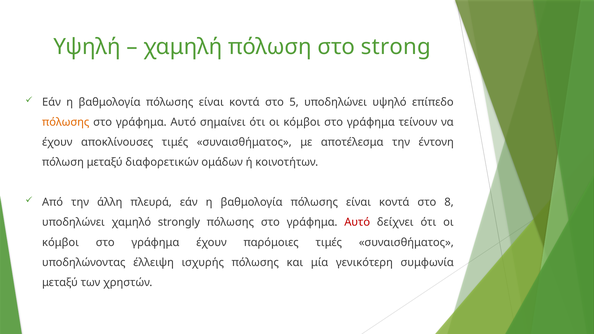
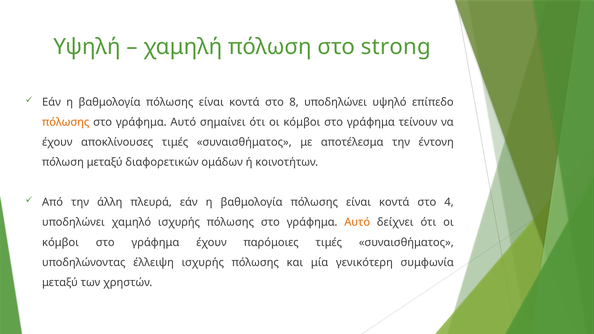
5: 5 -> 8 (294, 102)
8: 8 -> 4 (449, 202)
χαμηλό strongly: strongly -> ισχυρής (179, 222)
Αυτό colour: red -> orange (357, 222)
